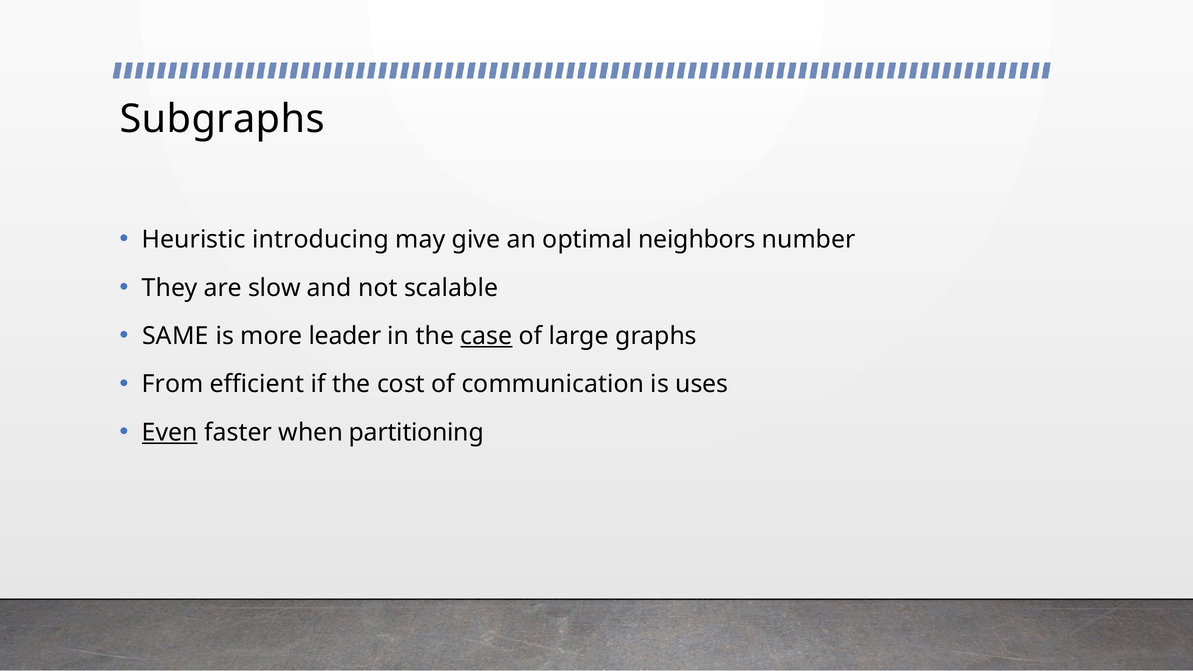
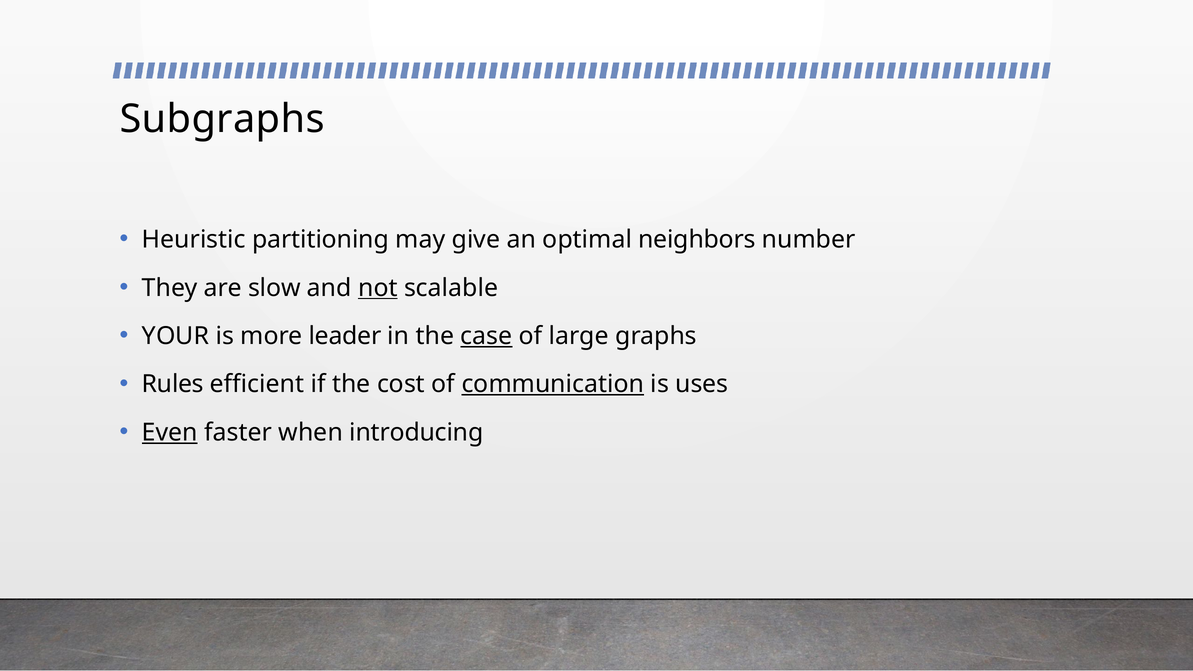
introducing: introducing -> partitioning (321, 240)
not underline: none -> present (378, 288)
SAME: SAME -> YOUR (176, 336)
From: From -> Rules (173, 384)
communication underline: none -> present (553, 384)
partitioning: partitioning -> introducing (416, 433)
